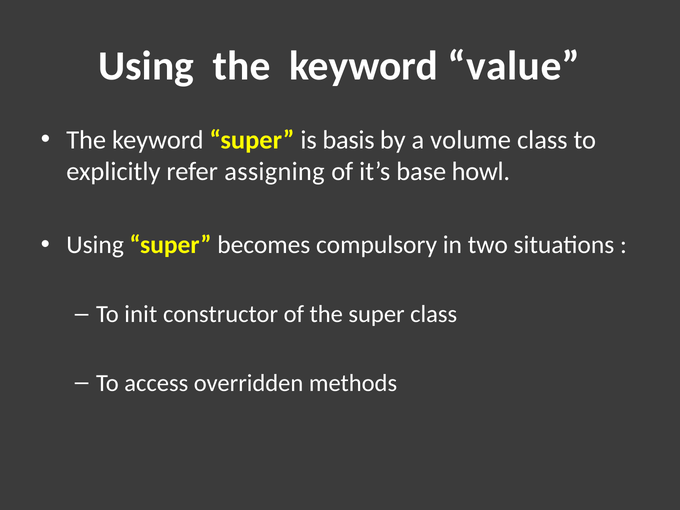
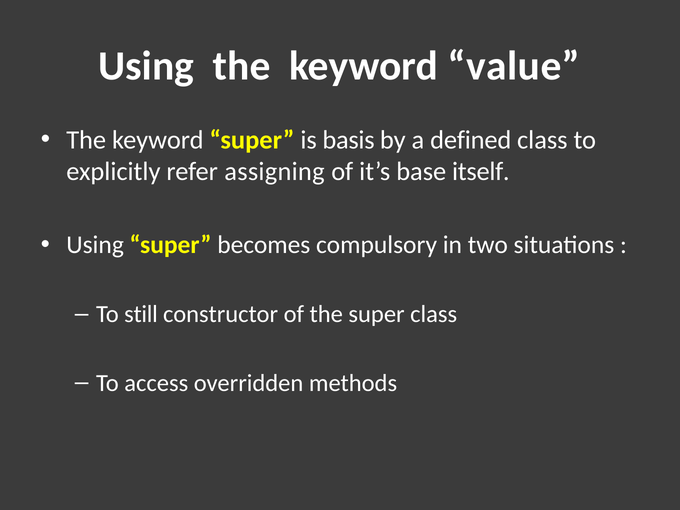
volume: volume -> defined (471, 140)
howl: howl -> itself (481, 172)
init: init -> still (141, 314)
